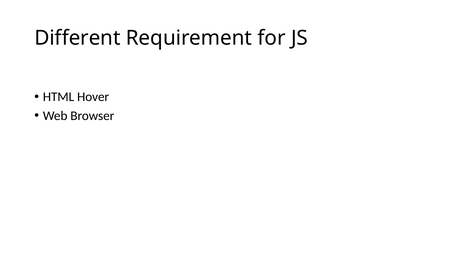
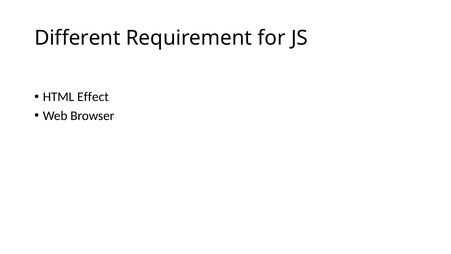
Hover: Hover -> Effect (93, 97)
